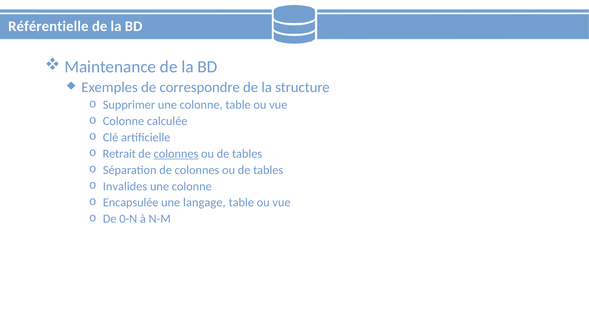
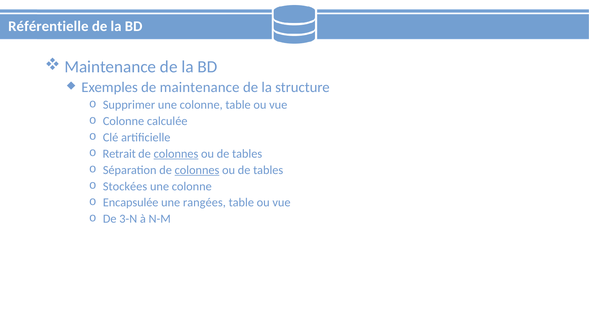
de correspondre: correspondre -> maintenance (200, 87)
colonnes underline: none -> present (197, 170)
Invalides: Invalides -> Stockées (125, 186)
langage: langage -> rangées (204, 203)
0-N: 0-N -> 3-N (128, 219)
